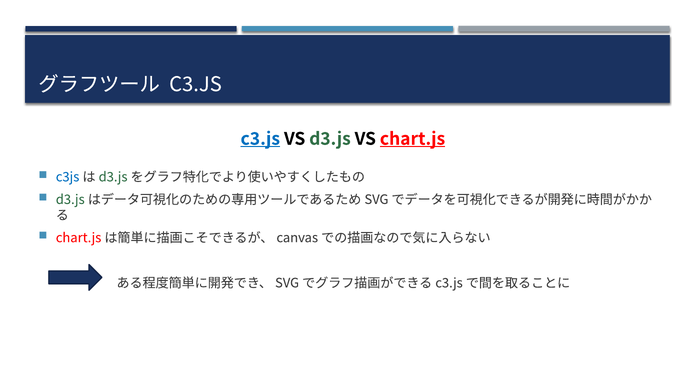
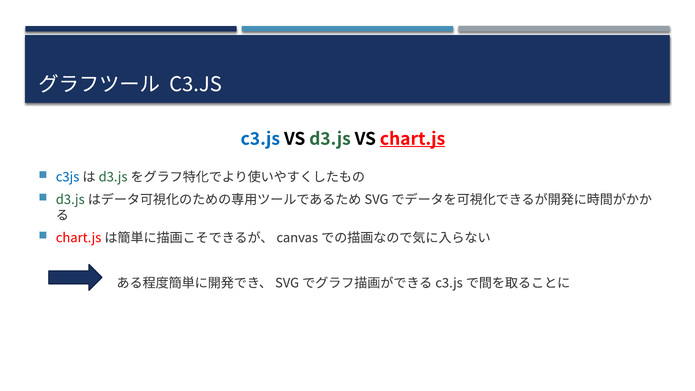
c3.js underline: present -> none (260, 139)
